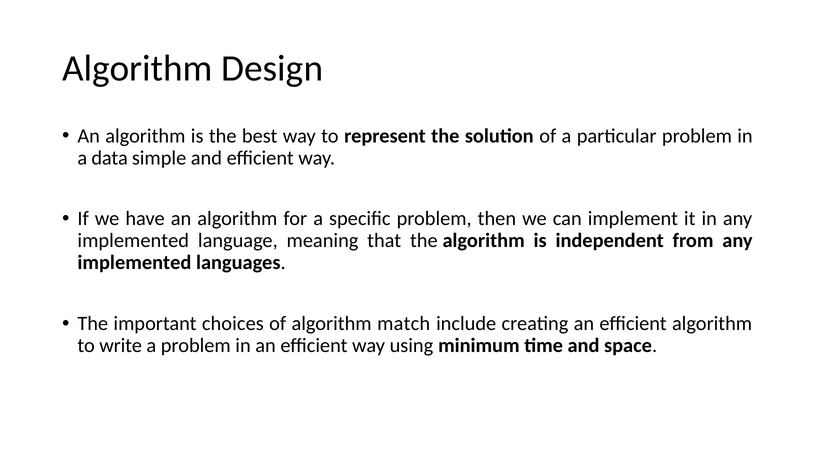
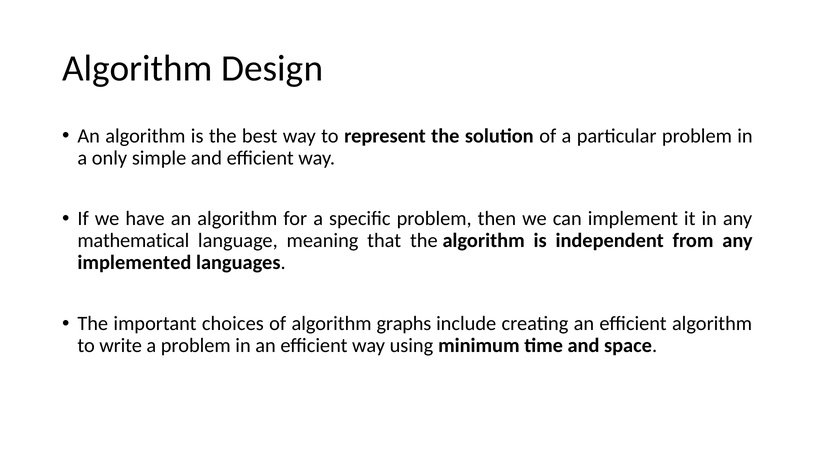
data: data -> only (109, 158)
implemented: implemented -> mathematical (133, 241)
match: match -> graphs (404, 324)
